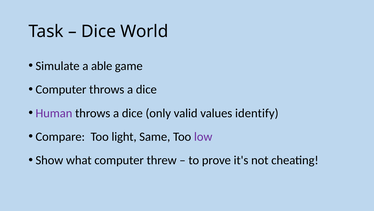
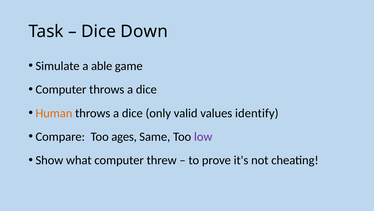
World: World -> Down (144, 31)
Human colour: purple -> orange (54, 113)
light: light -> ages (124, 136)
